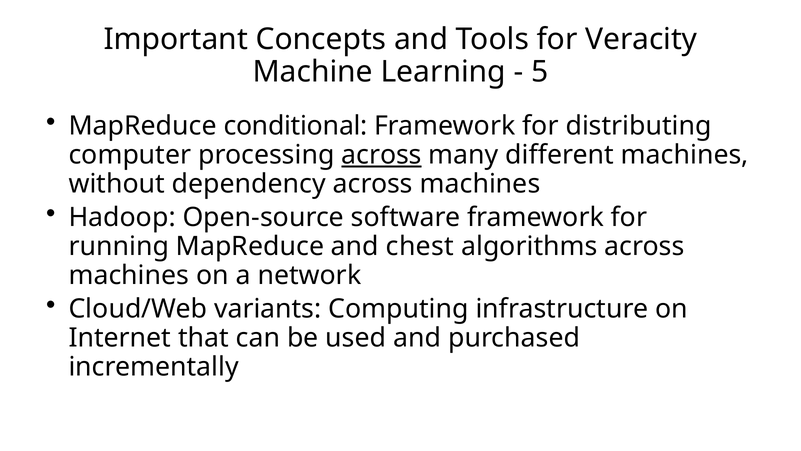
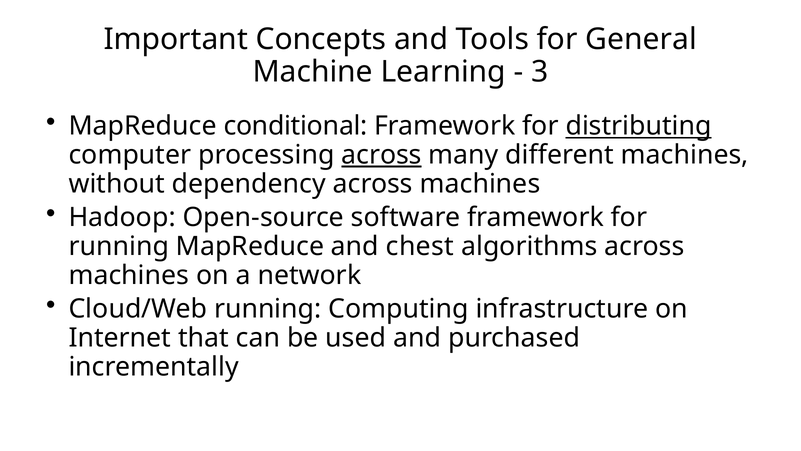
Veracity: Veracity -> General (641, 39)
5: 5 -> 3 (540, 72)
distributing underline: none -> present (639, 126)
Cloud/Web variants: variants -> running (268, 309)
